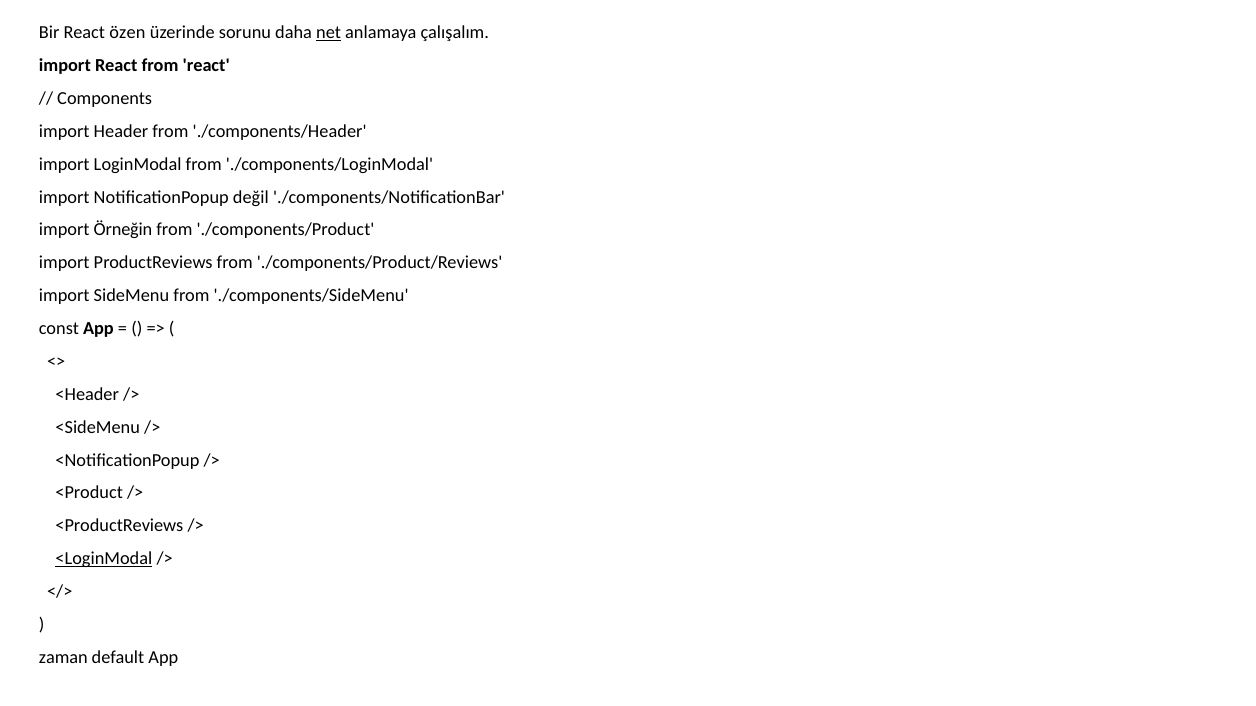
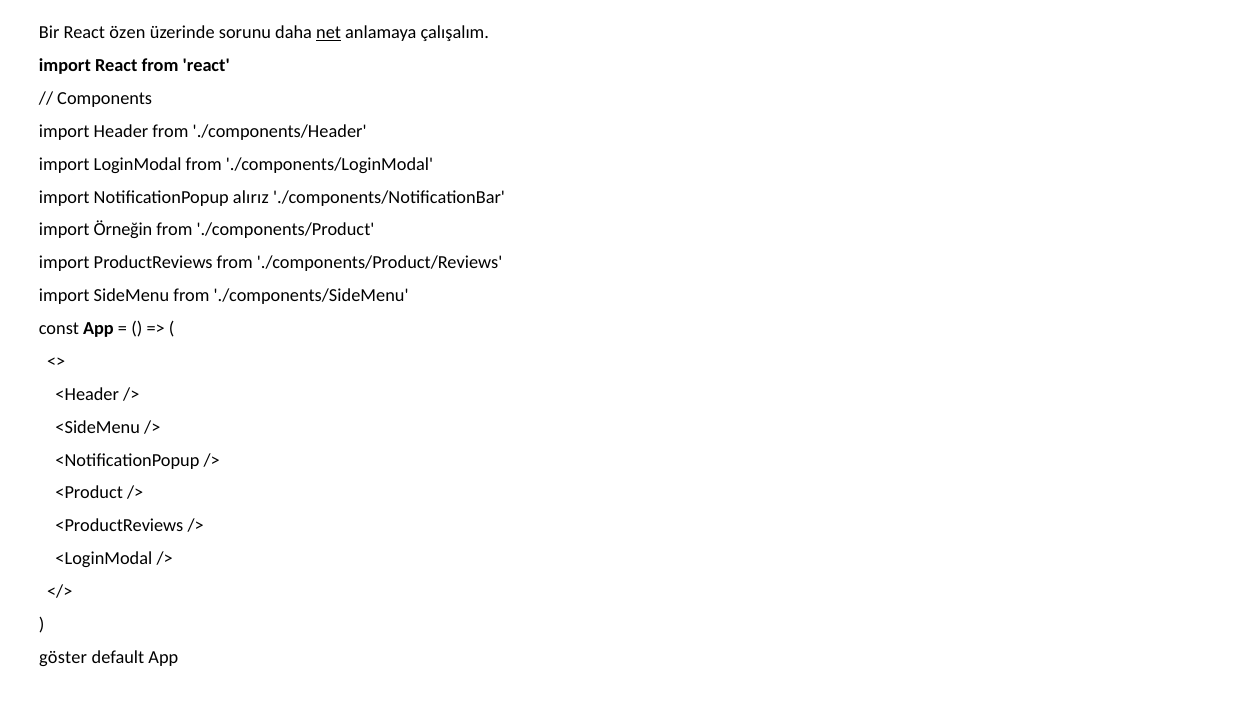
değil: değil -> alırız (251, 197)
<LoginModal underline: present -> none (104, 559)
zaman: zaman -> göster (63, 658)
